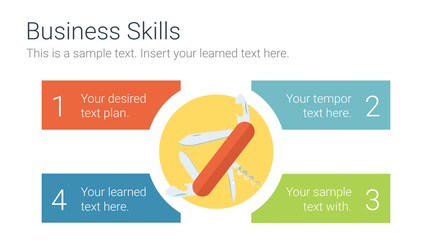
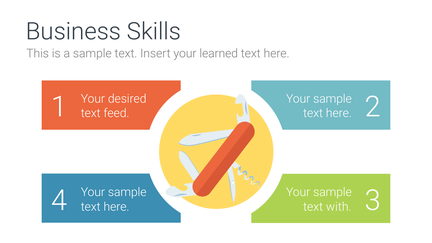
tempor: tempor -> sample (332, 99)
plan: plan -> feed (116, 113)
4 Your learned: learned -> sample (127, 192)
